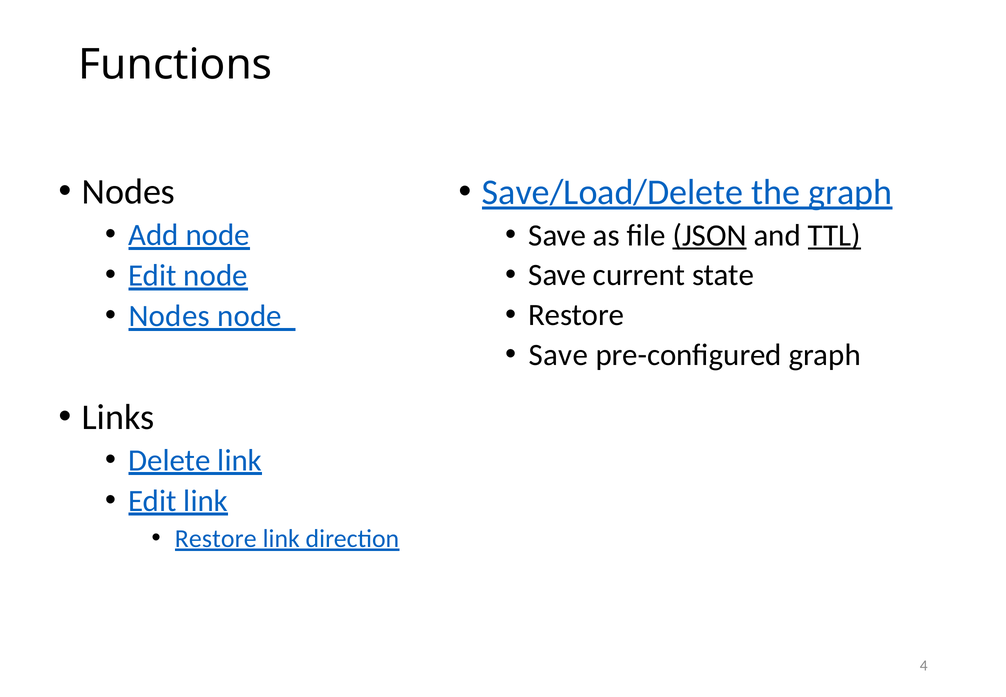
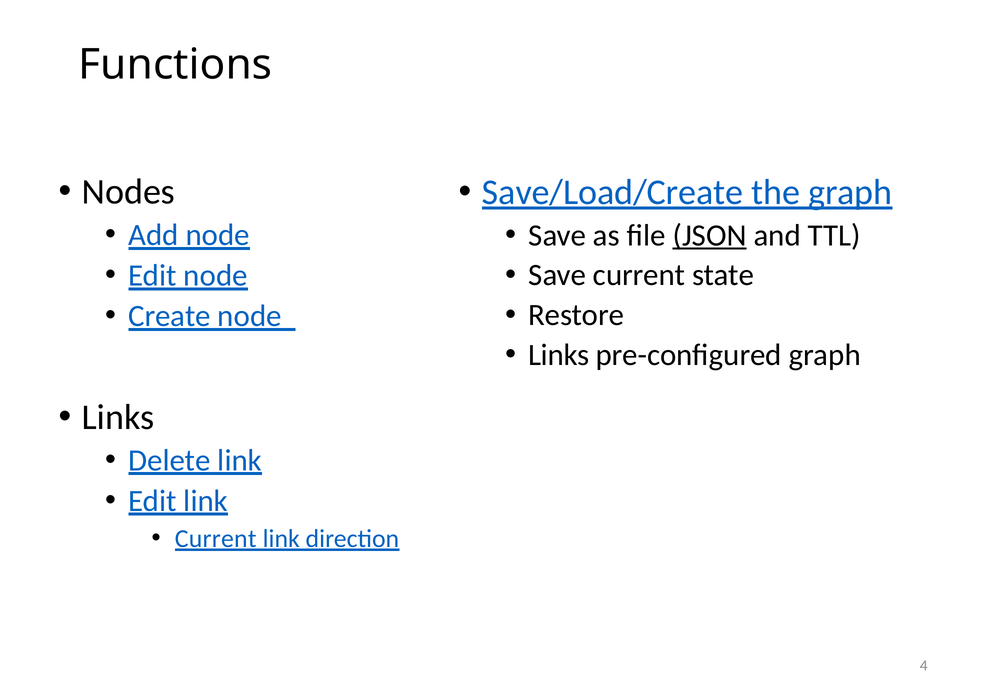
Save/Load/Delete: Save/Load/Delete -> Save/Load/Create (613, 192)
TTL underline: present -> none (834, 235)
Nodes: Nodes -> Create (169, 316)
Save: Save -> Links (559, 355)
Restore: Restore -> Current (216, 538)
